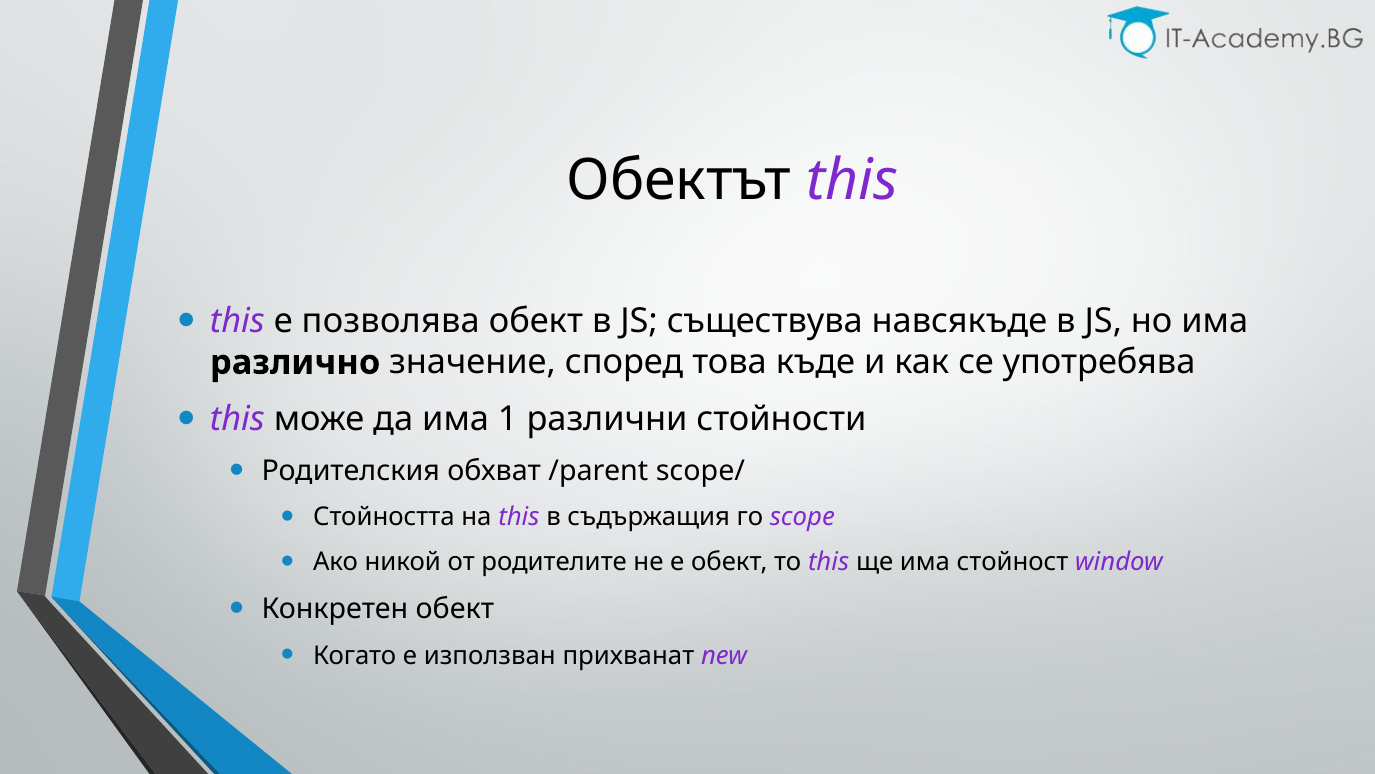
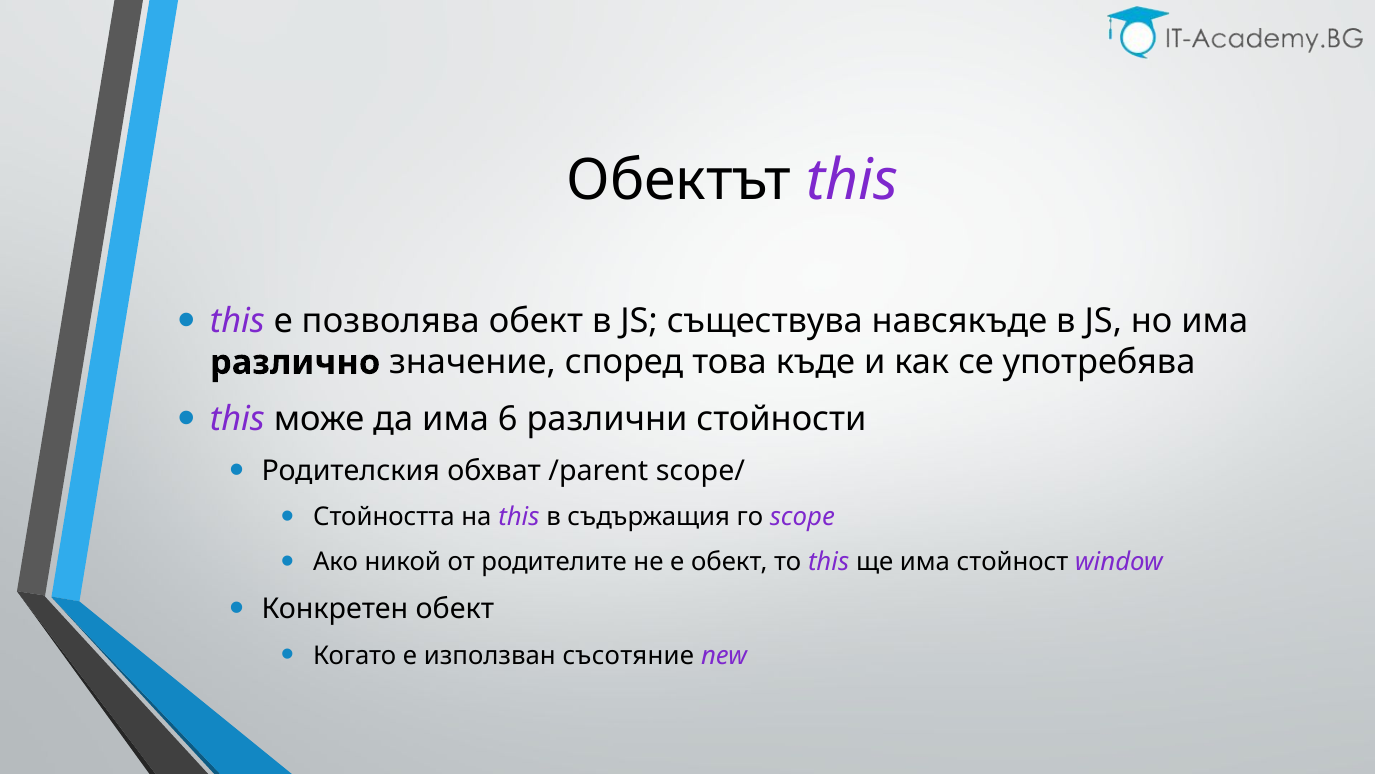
1: 1 -> 6 (508, 419)
прихванат: прихванат -> съсотяние (628, 655)
